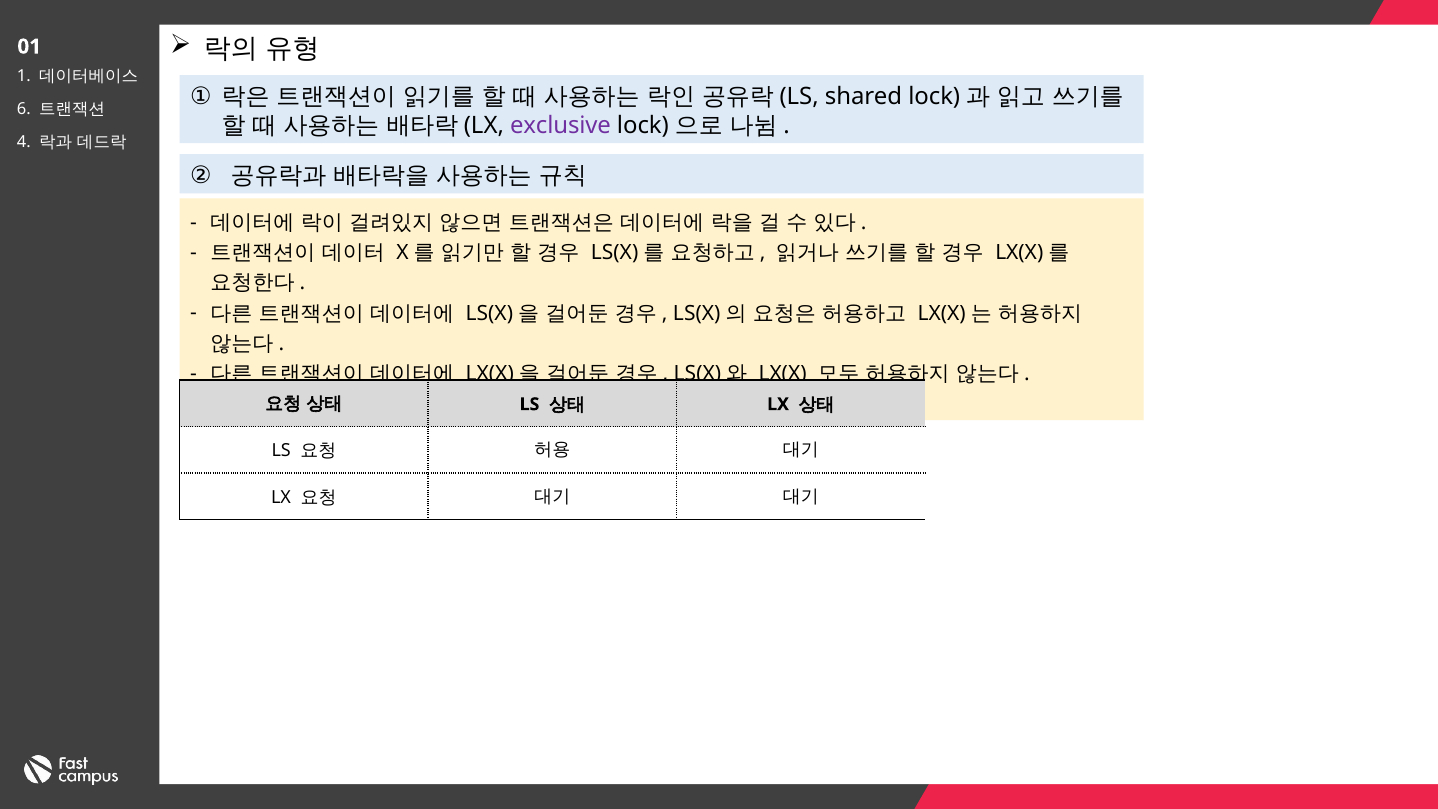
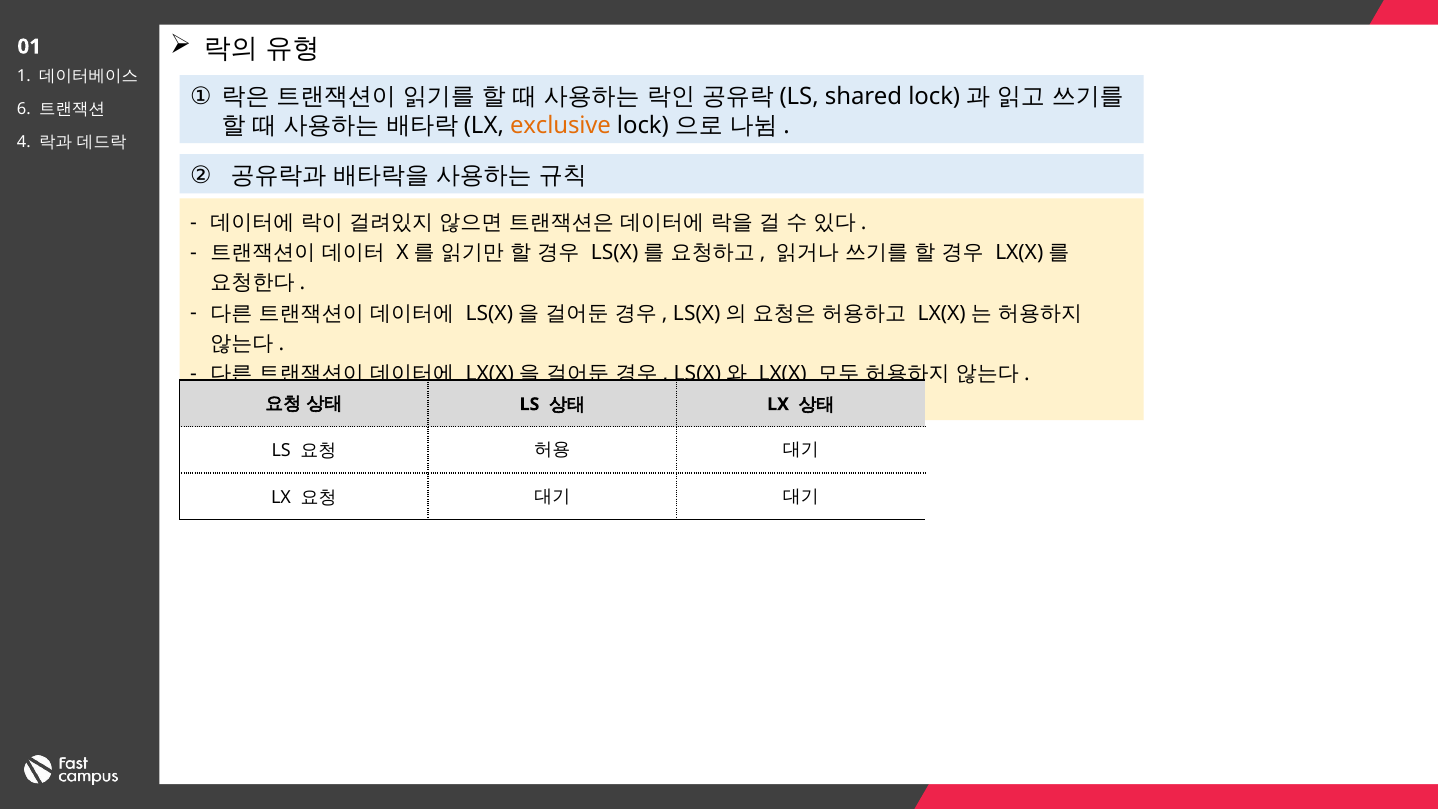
exclusive colour: purple -> orange (560, 125)
